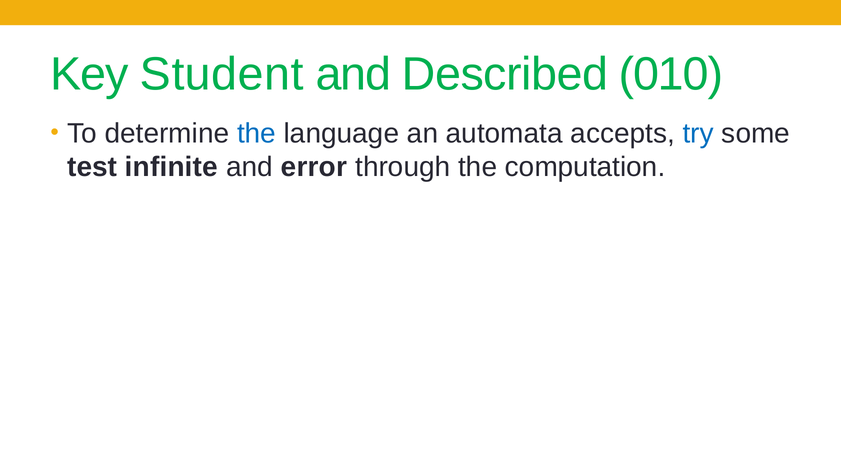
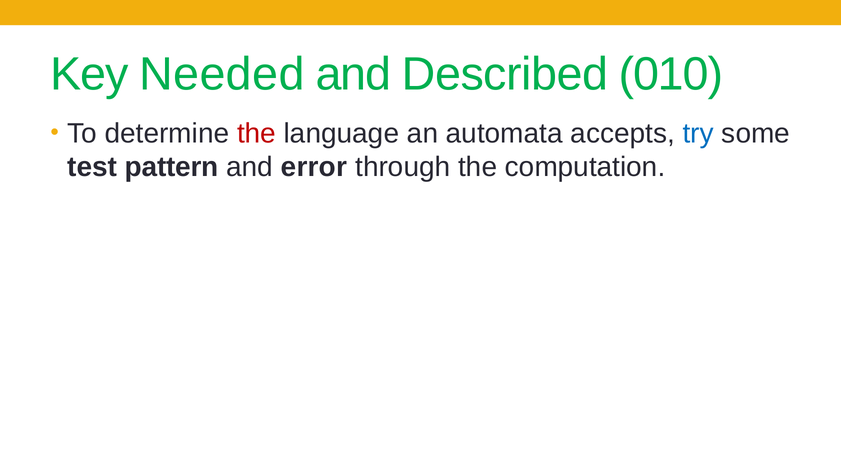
Student: Student -> Needed (222, 74)
the colour: blue -> red (256, 133)
infinite: infinite -> pattern (172, 167)
